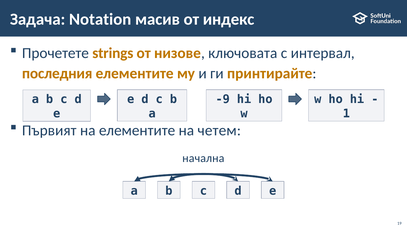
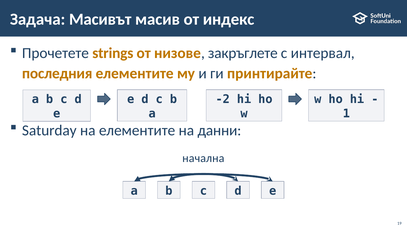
Notation: Notation -> Масивът (100, 19)
ключовата: ключовата -> закръглете (243, 53)
-9: -9 -> -2 (223, 99)
Първият: Първият -> Saturday (49, 130)
четем: четем -> данни (219, 130)
